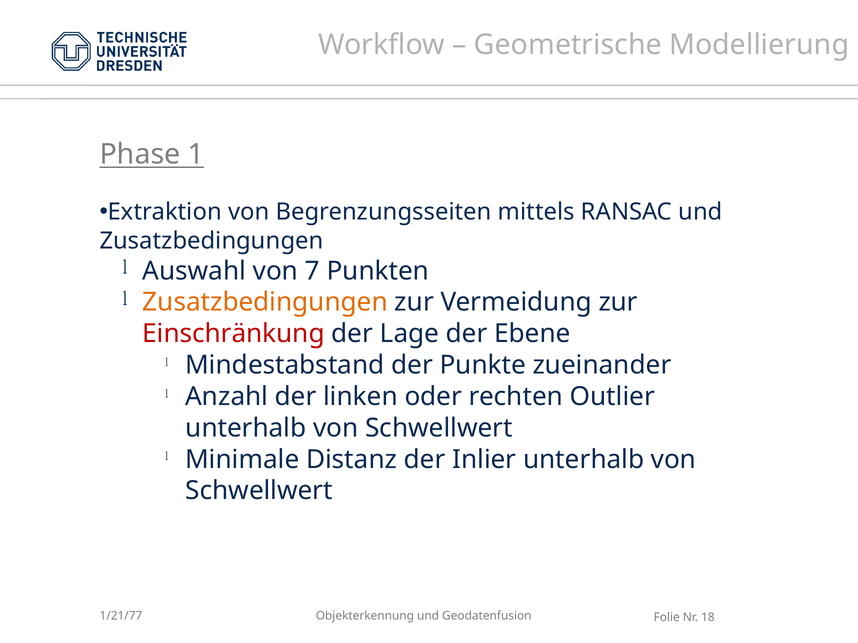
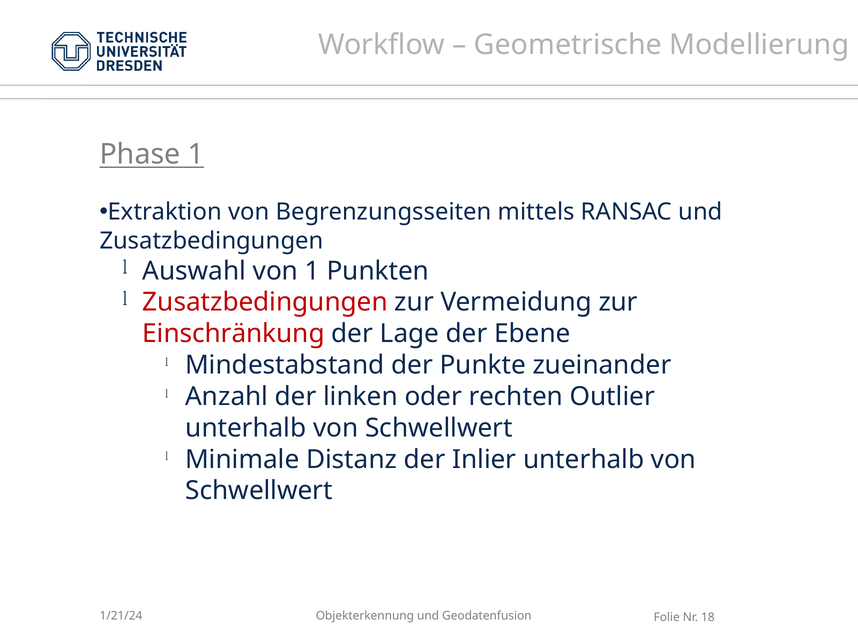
von 7: 7 -> 1 (312, 271)
Zusatzbedingungen colour: orange -> red (265, 303)
1/21/77: 1/21/77 -> 1/21/24 (121, 616)
